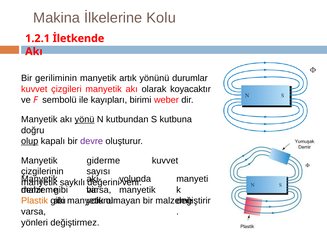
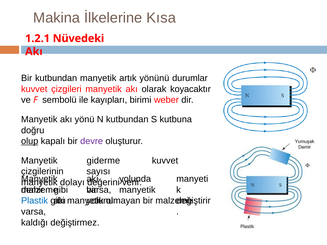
Kolu: Kolu -> Kısa (161, 18)
İletkende: İletkende -> Nüvedeki (78, 38)
geriliminin: geriliminin -> kutbundan (56, 78)
yönü underline: present -> none (85, 120)
saykılı: saykılı -> dolayı (72, 183)
Plastik colour: orange -> blue (34, 201)
yönleri: yönleri -> kaldığı (34, 223)
